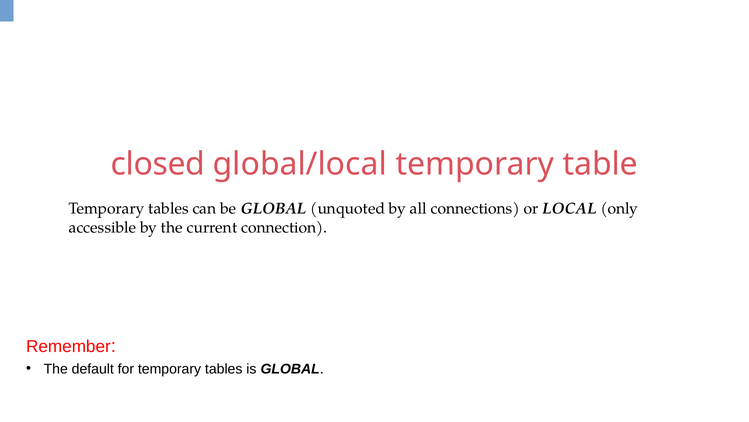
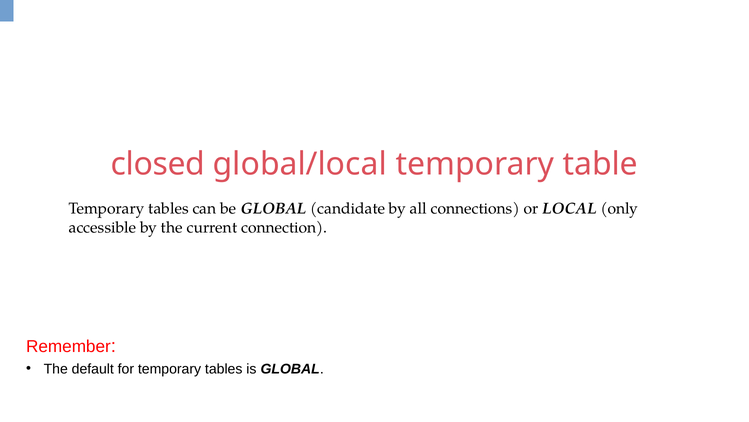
unquoted: unquoted -> candidate (348, 208)
